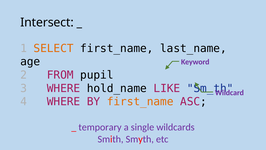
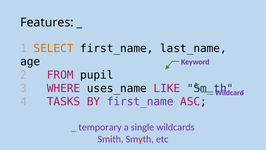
Intersect: Intersect -> Features (47, 22)
hold_name: hold_name -> uses_name (117, 88)
4 WHERE: WHERE -> TASKS (64, 101)
first_name colour: orange -> purple (140, 101)
